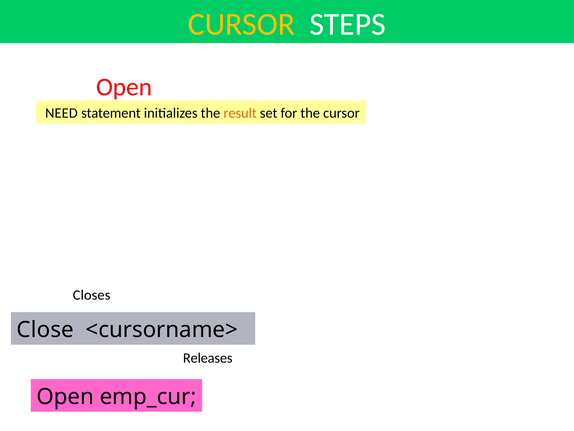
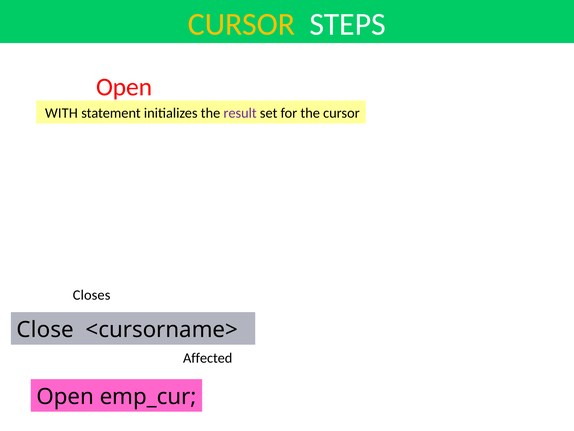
NEED: NEED -> WITH (61, 113)
result colour: orange -> purple (240, 113)
Releases: Releases -> Affected (208, 358)
